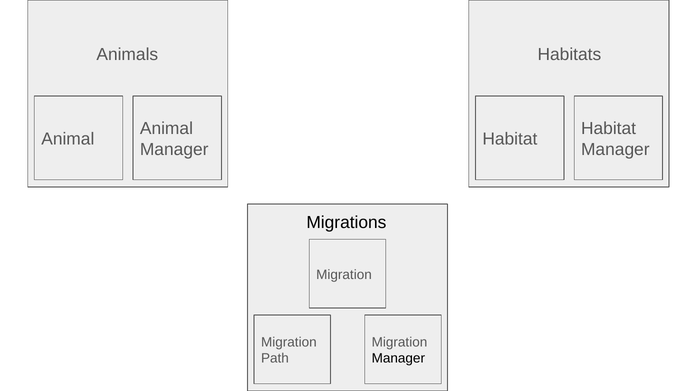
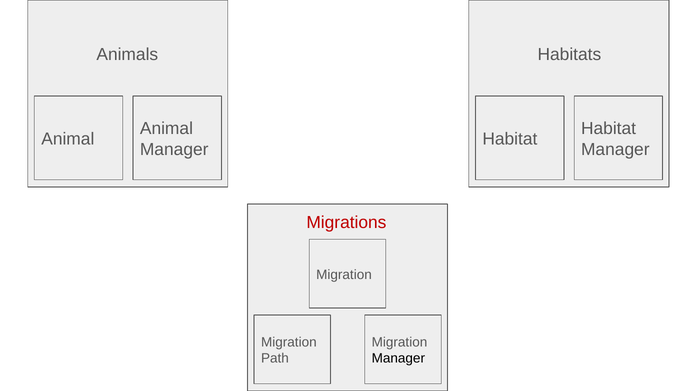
Migrations colour: black -> red (346, 223)
